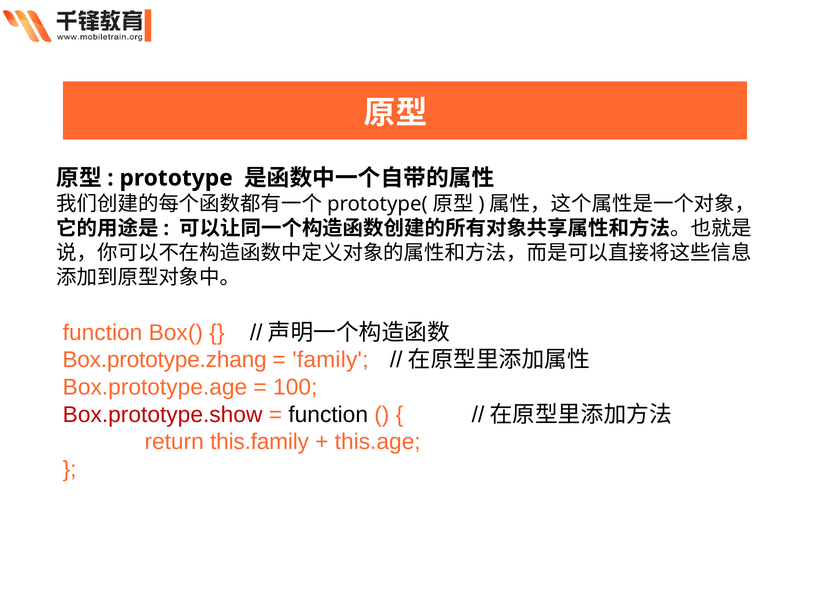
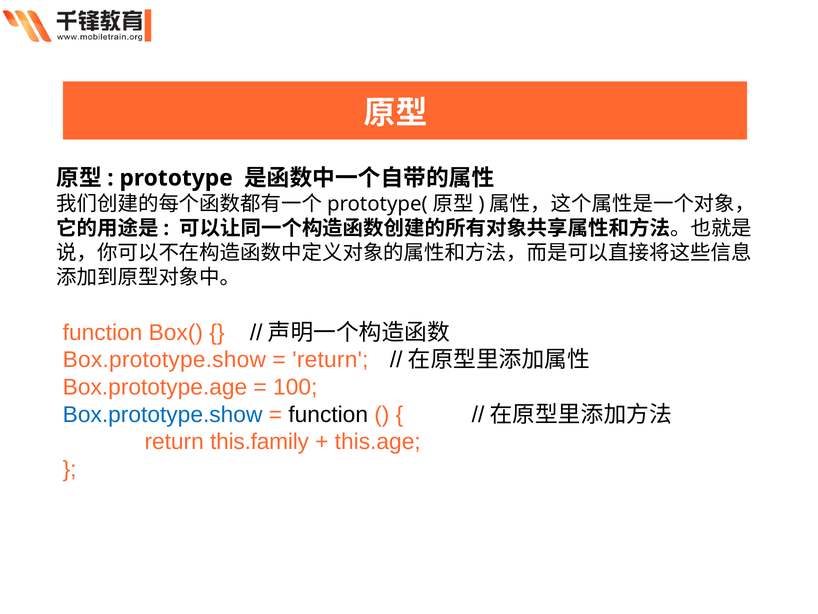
Box.prototype.zhang: Box.prototype.zhang -> Box.prototype.show (164, 360)
family: family -> return (330, 360)
Box.prototype.show colour: red -> blue (163, 414)
